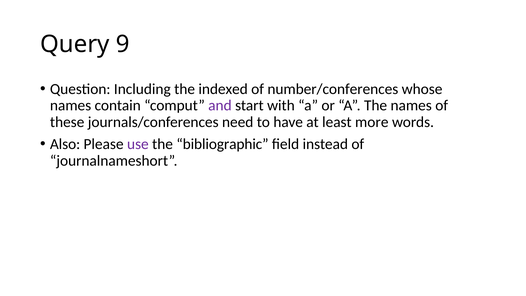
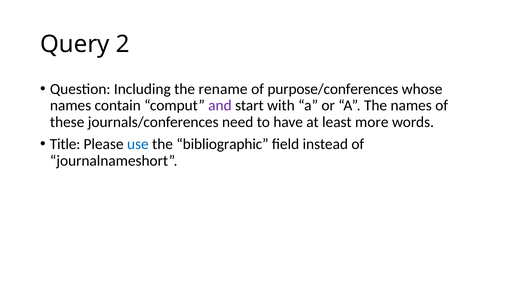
9: 9 -> 2 (123, 44)
indexed: indexed -> rename (223, 89)
number/conferences: number/conferences -> purpose/conferences (333, 89)
Also: Also -> Title (65, 144)
use colour: purple -> blue (138, 144)
